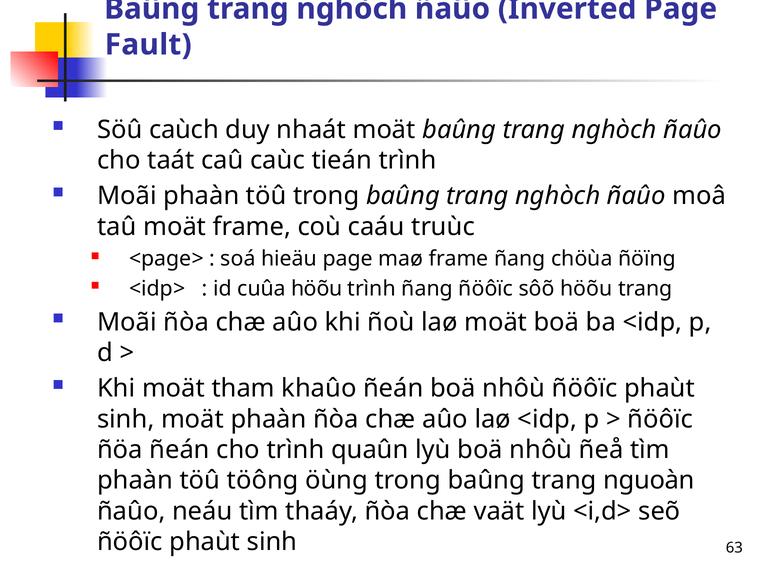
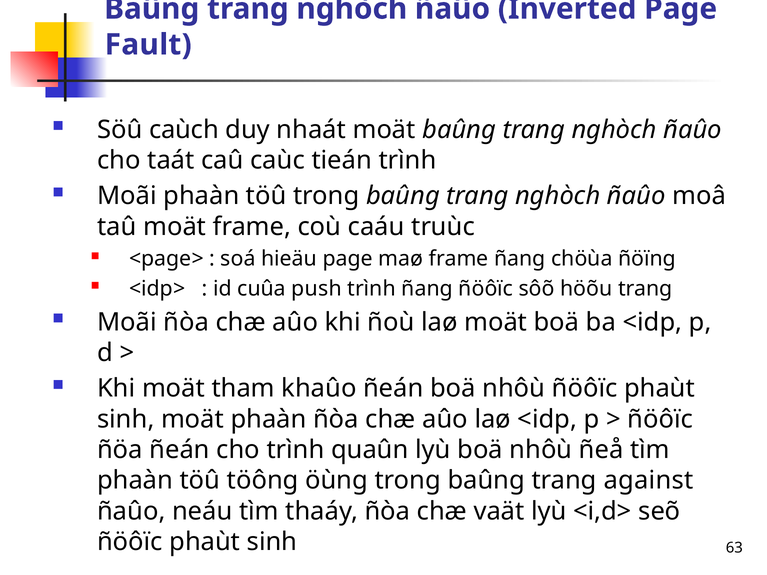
cuûa höõu: höõu -> push (317, 289)
nguoàn: nguoàn -> against (649, 481)
